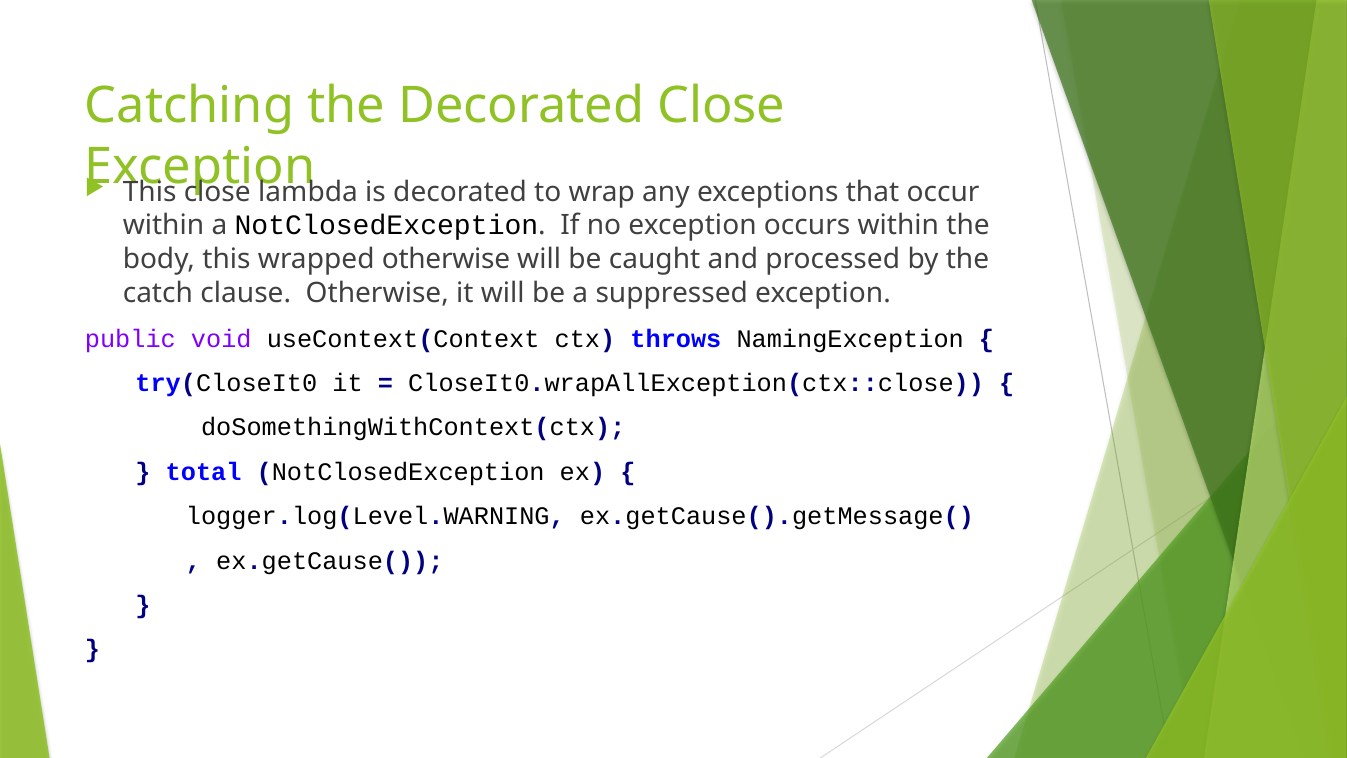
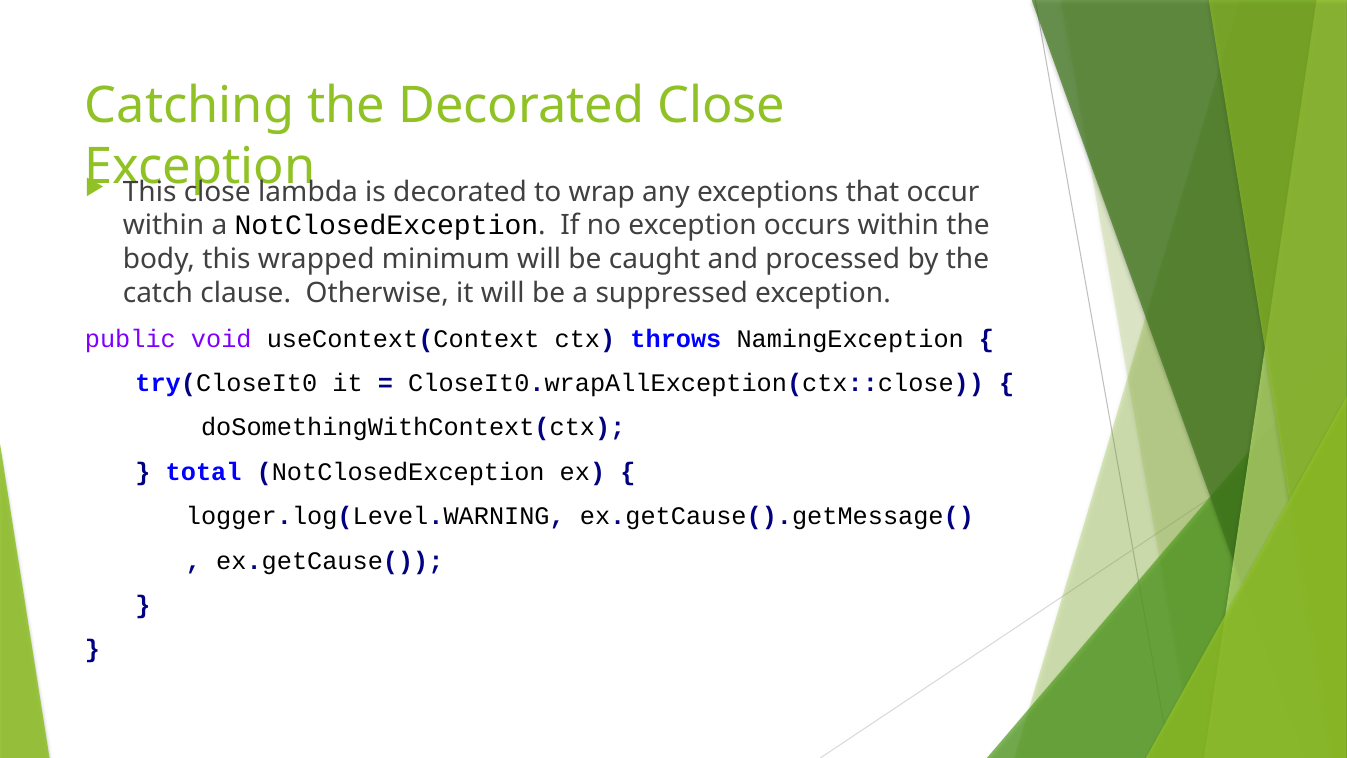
wrapped otherwise: otherwise -> minimum (446, 259)
